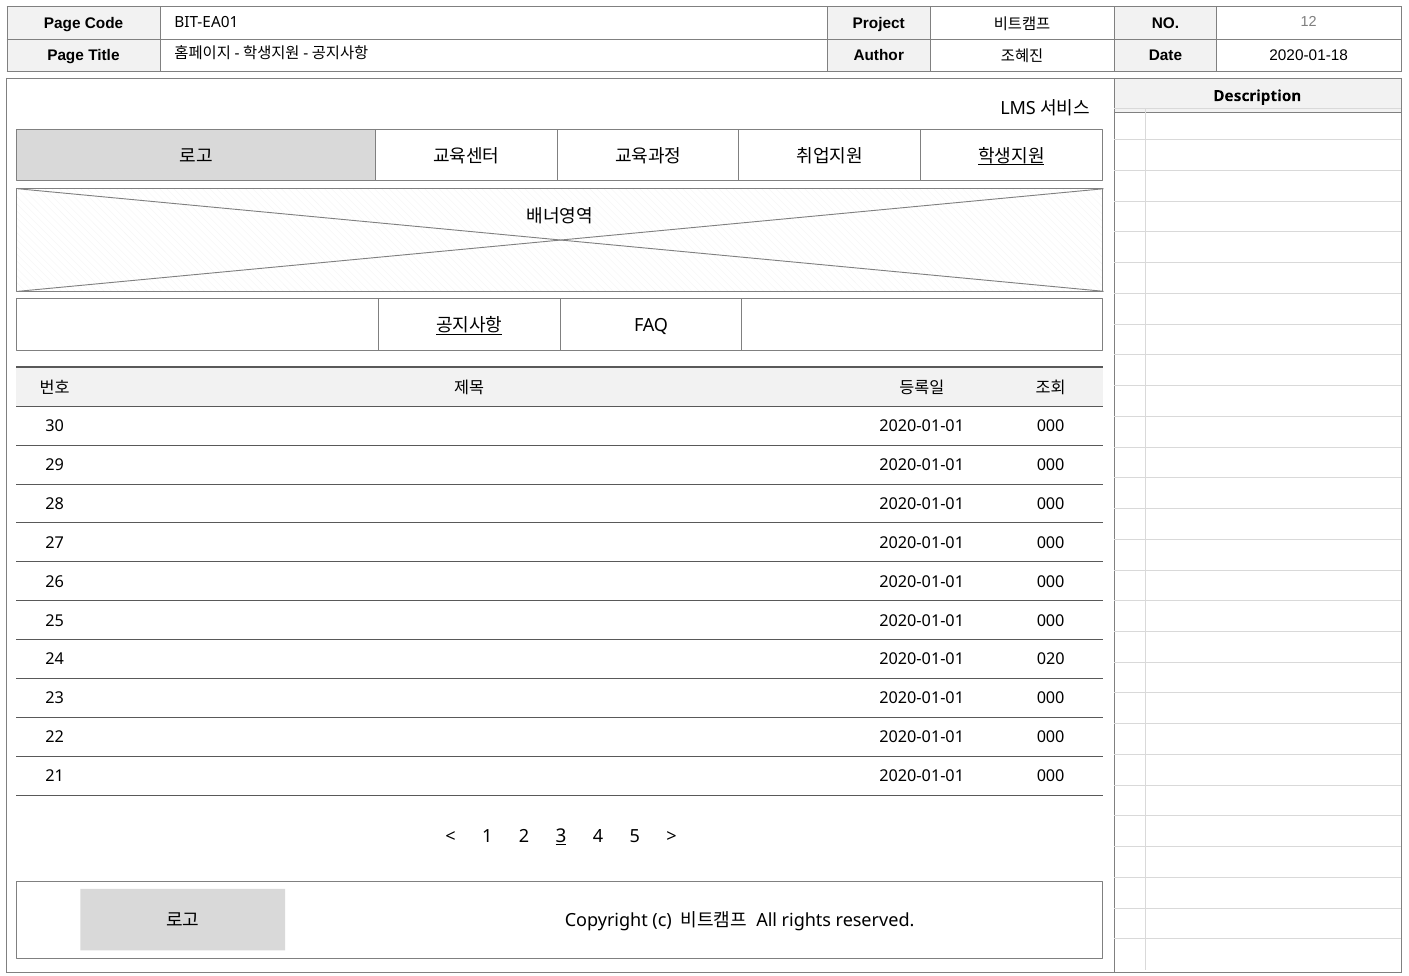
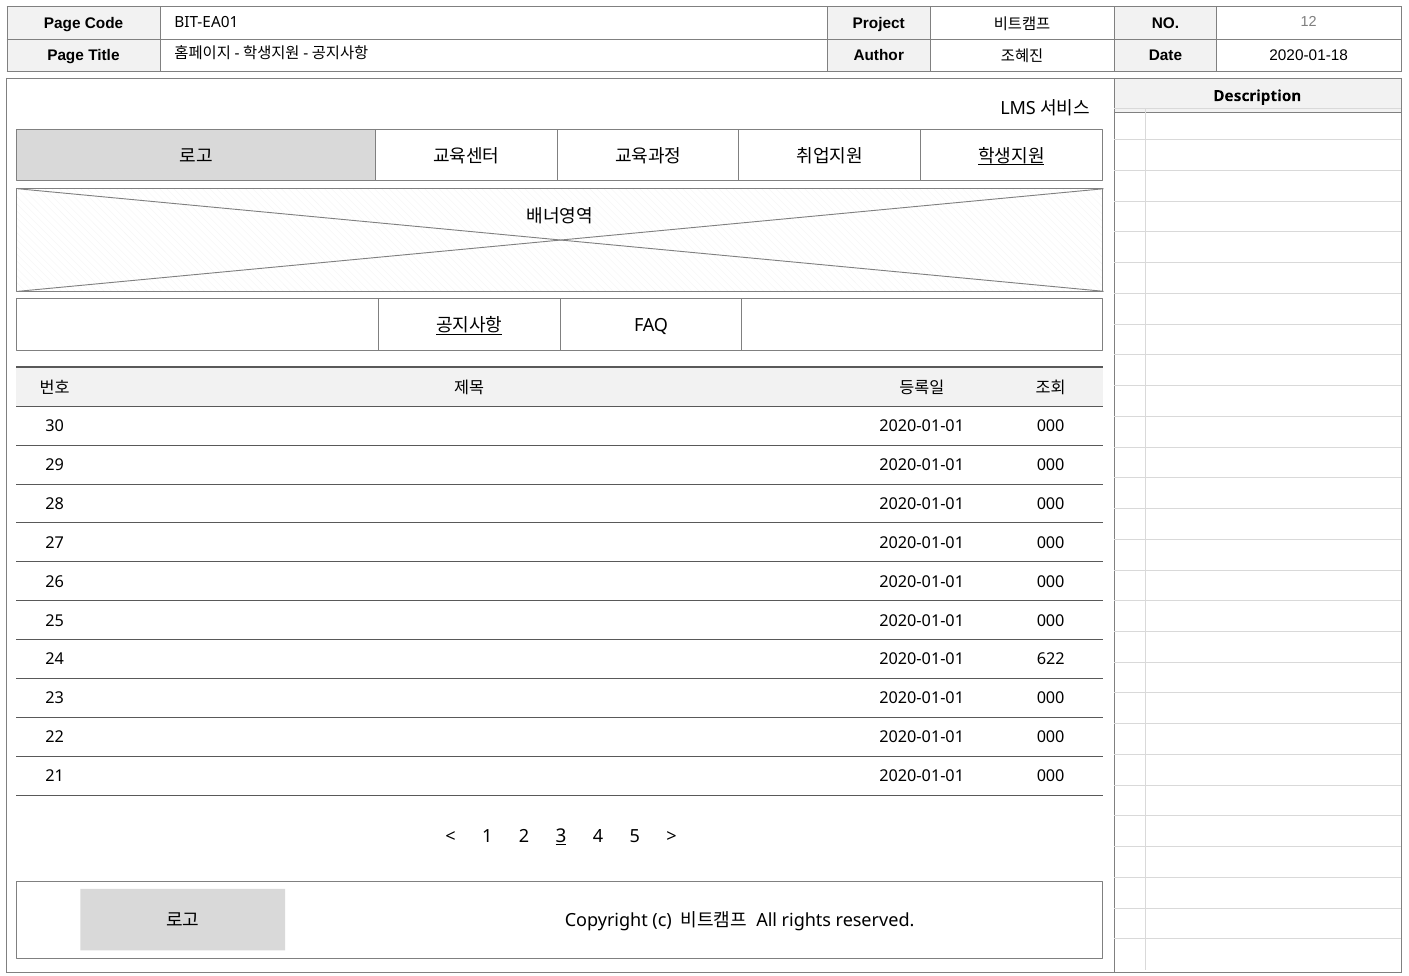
020: 020 -> 622 (1051, 659)
